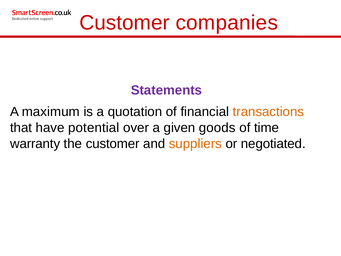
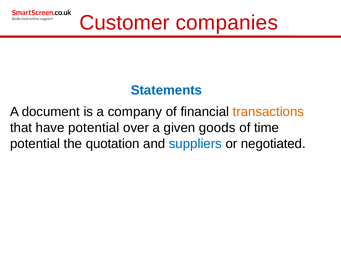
Statements colour: purple -> blue (166, 90)
maximum: maximum -> document (51, 112)
quotation: quotation -> company (135, 112)
warranty: warranty -> potential (35, 144)
the customer: customer -> quotation (113, 144)
suppliers colour: orange -> blue (195, 144)
